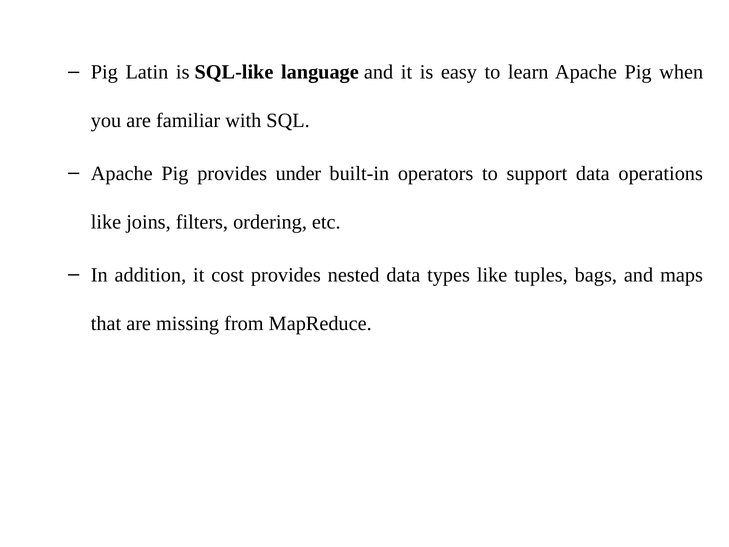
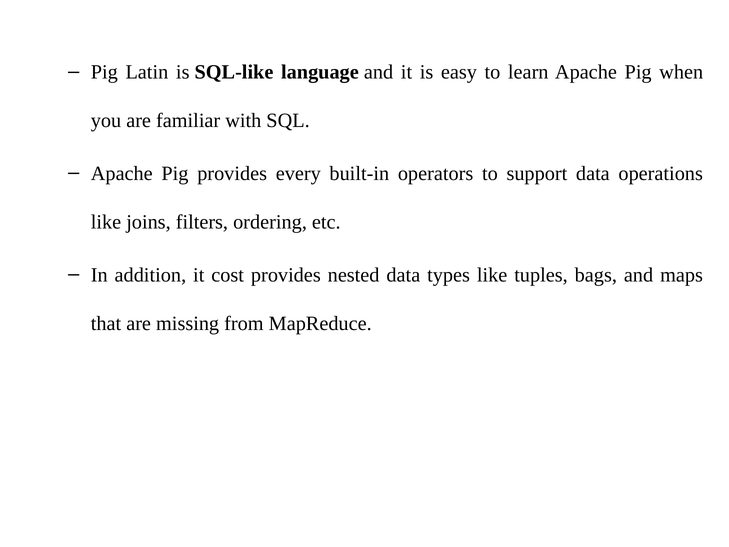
under: under -> every (298, 173)
